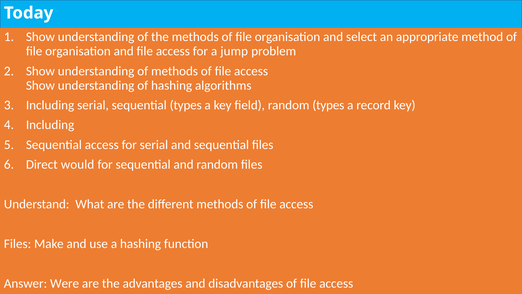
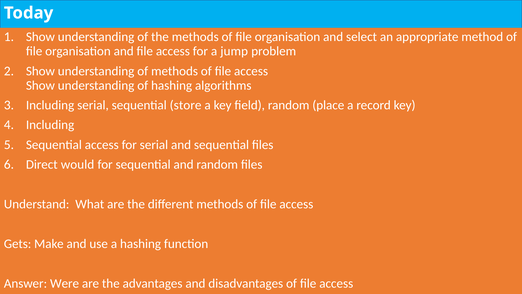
sequential types: types -> store (186, 105)
random types: types -> place (328, 105)
Files: Files -> Gets (18, 243)
